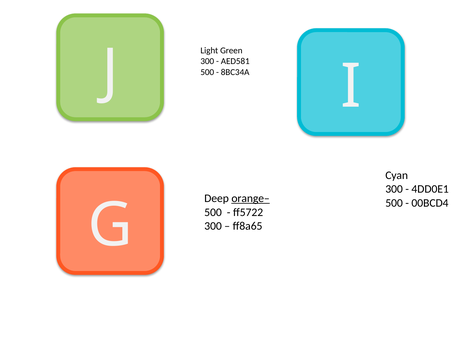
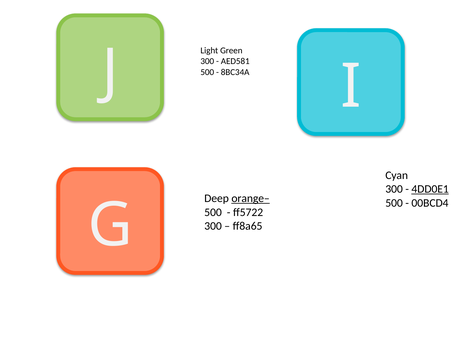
4DD0E1 underline: none -> present (430, 189)
